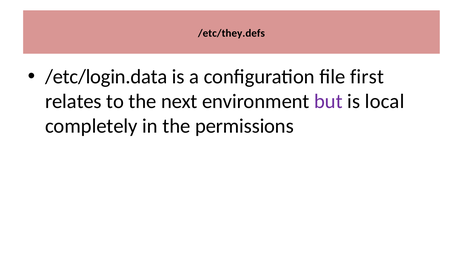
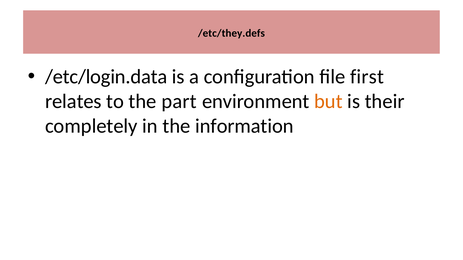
next: next -> part (179, 102)
but colour: purple -> orange (328, 102)
local: local -> their (385, 102)
permissions: permissions -> information (244, 126)
